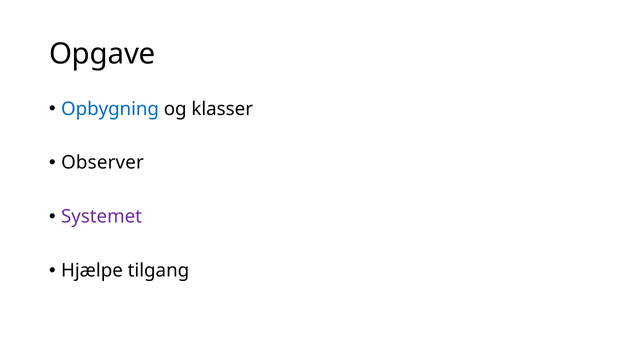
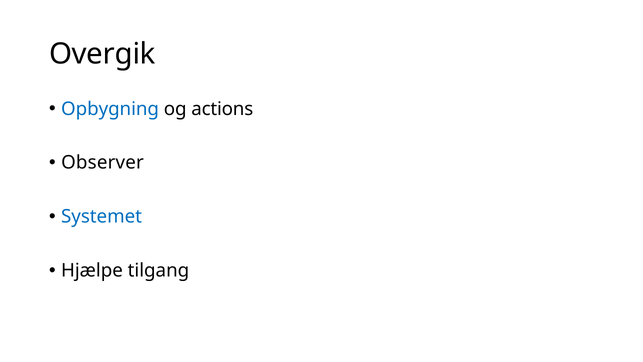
Opgave: Opgave -> Overgik (102, 54)
klasser: klasser -> actions (222, 109)
Systemet colour: purple -> blue (102, 217)
